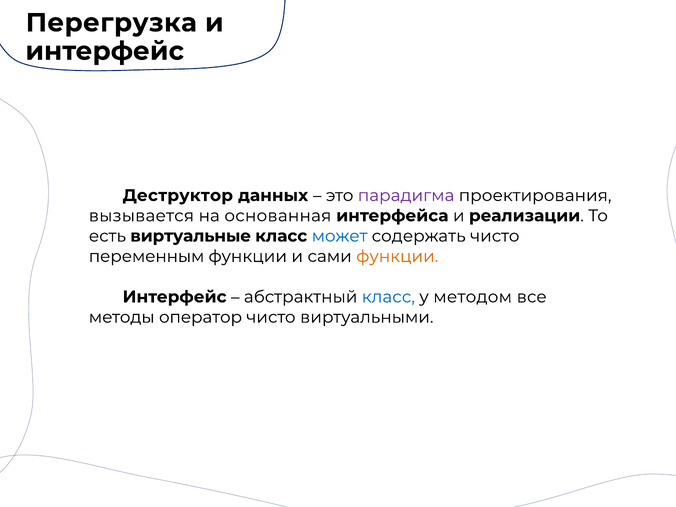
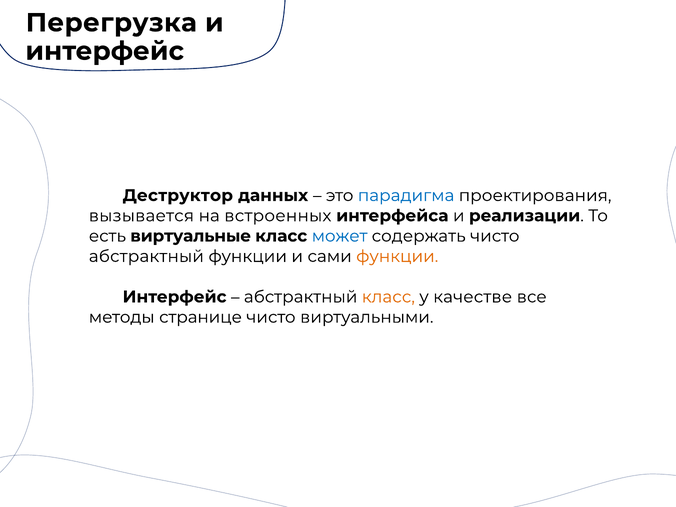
парадигма colour: purple -> blue (406, 195)
основанная: основанная -> встроенных (278, 216)
переменным: переменным -> абстрактный (146, 256)
класс colour: blue -> orange (388, 297)
методом: методом -> качестве (473, 297)
оператор: оператор -> странице (201, 317)
